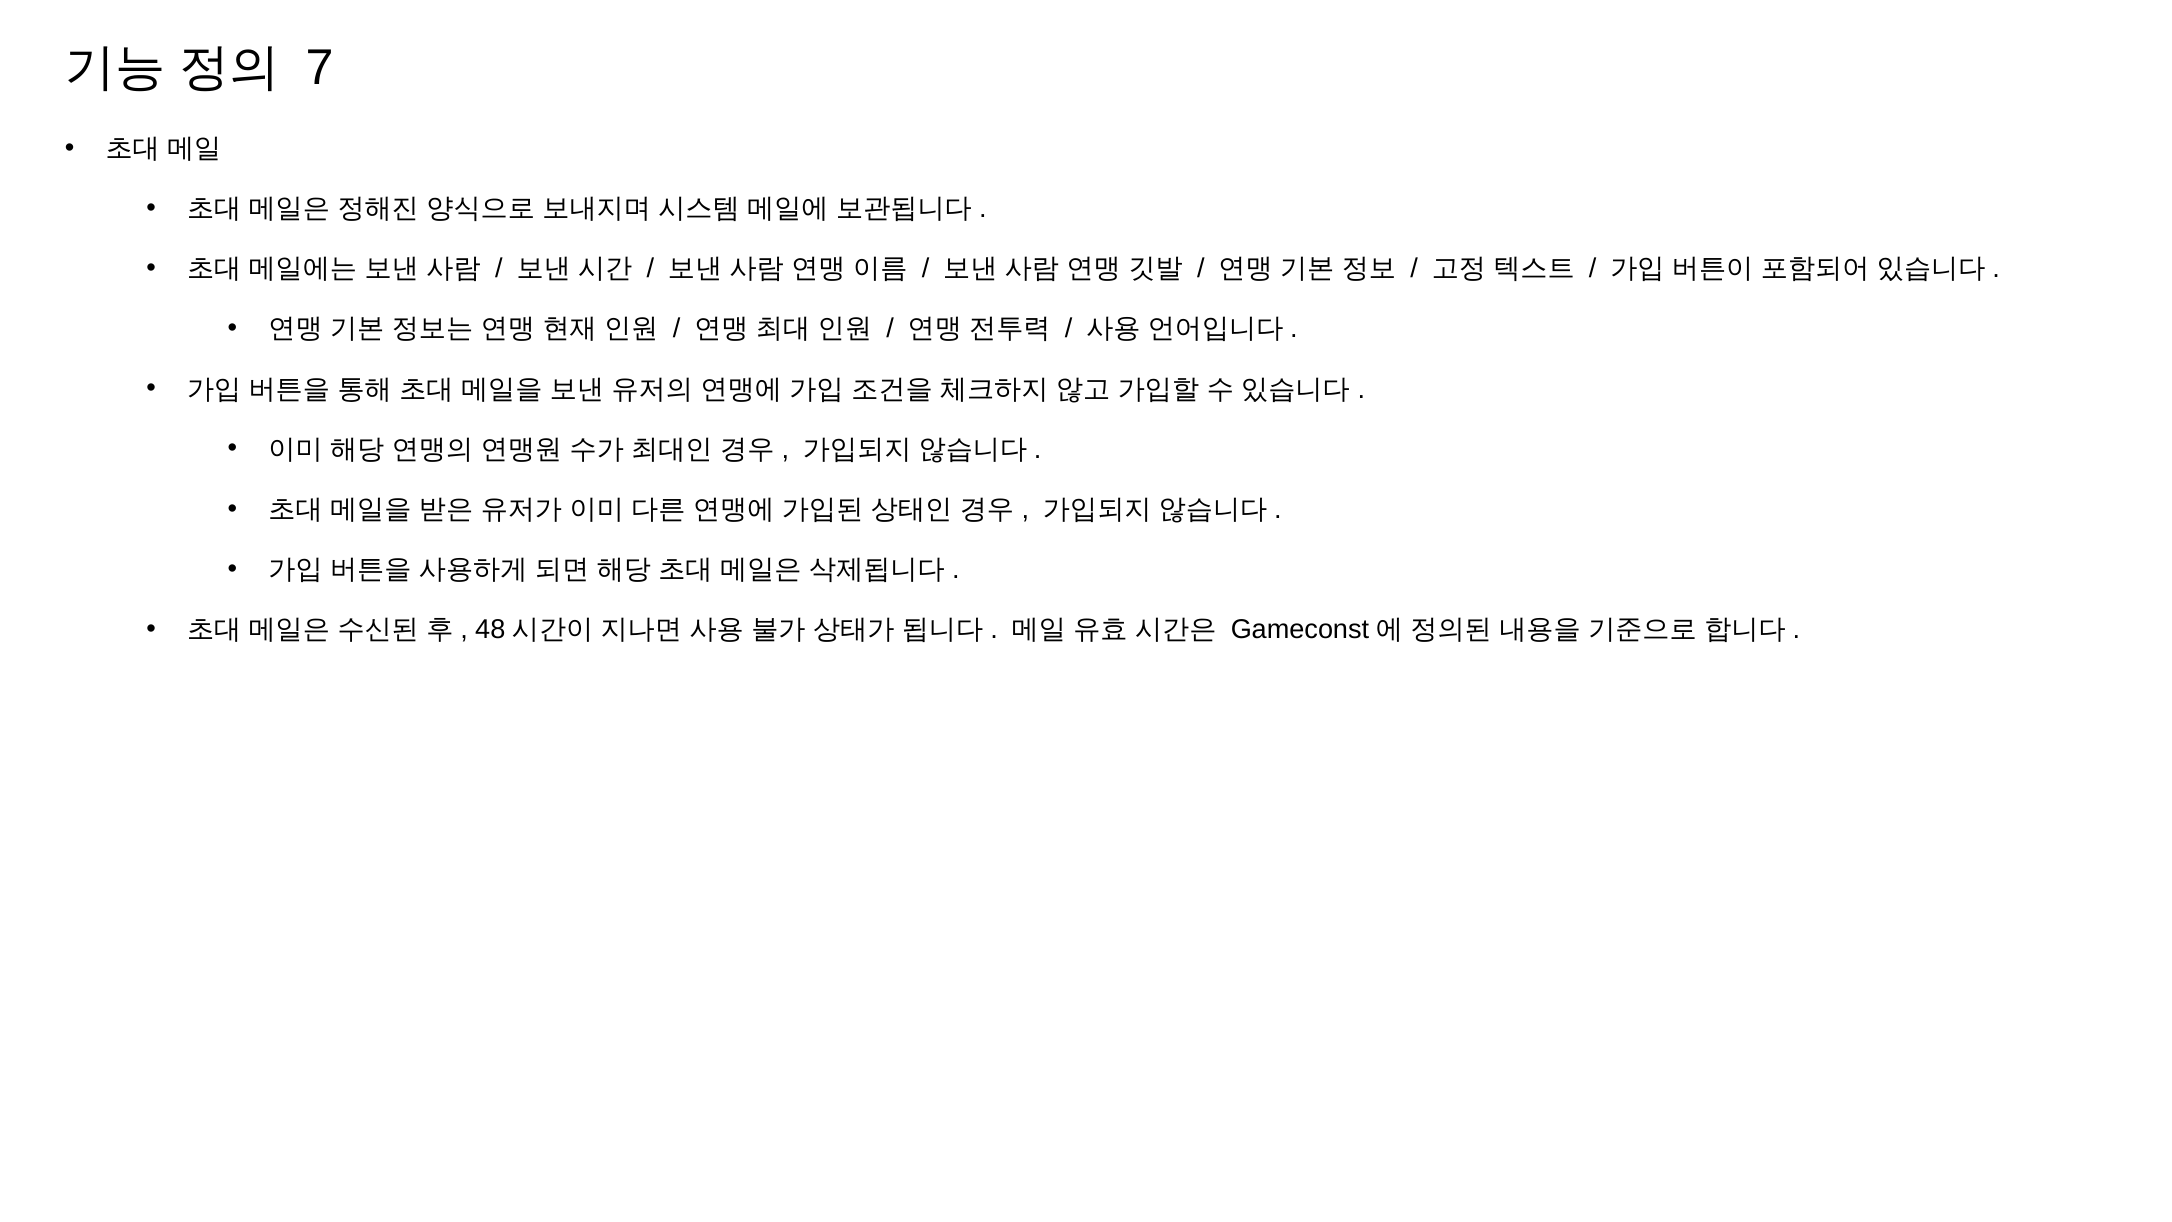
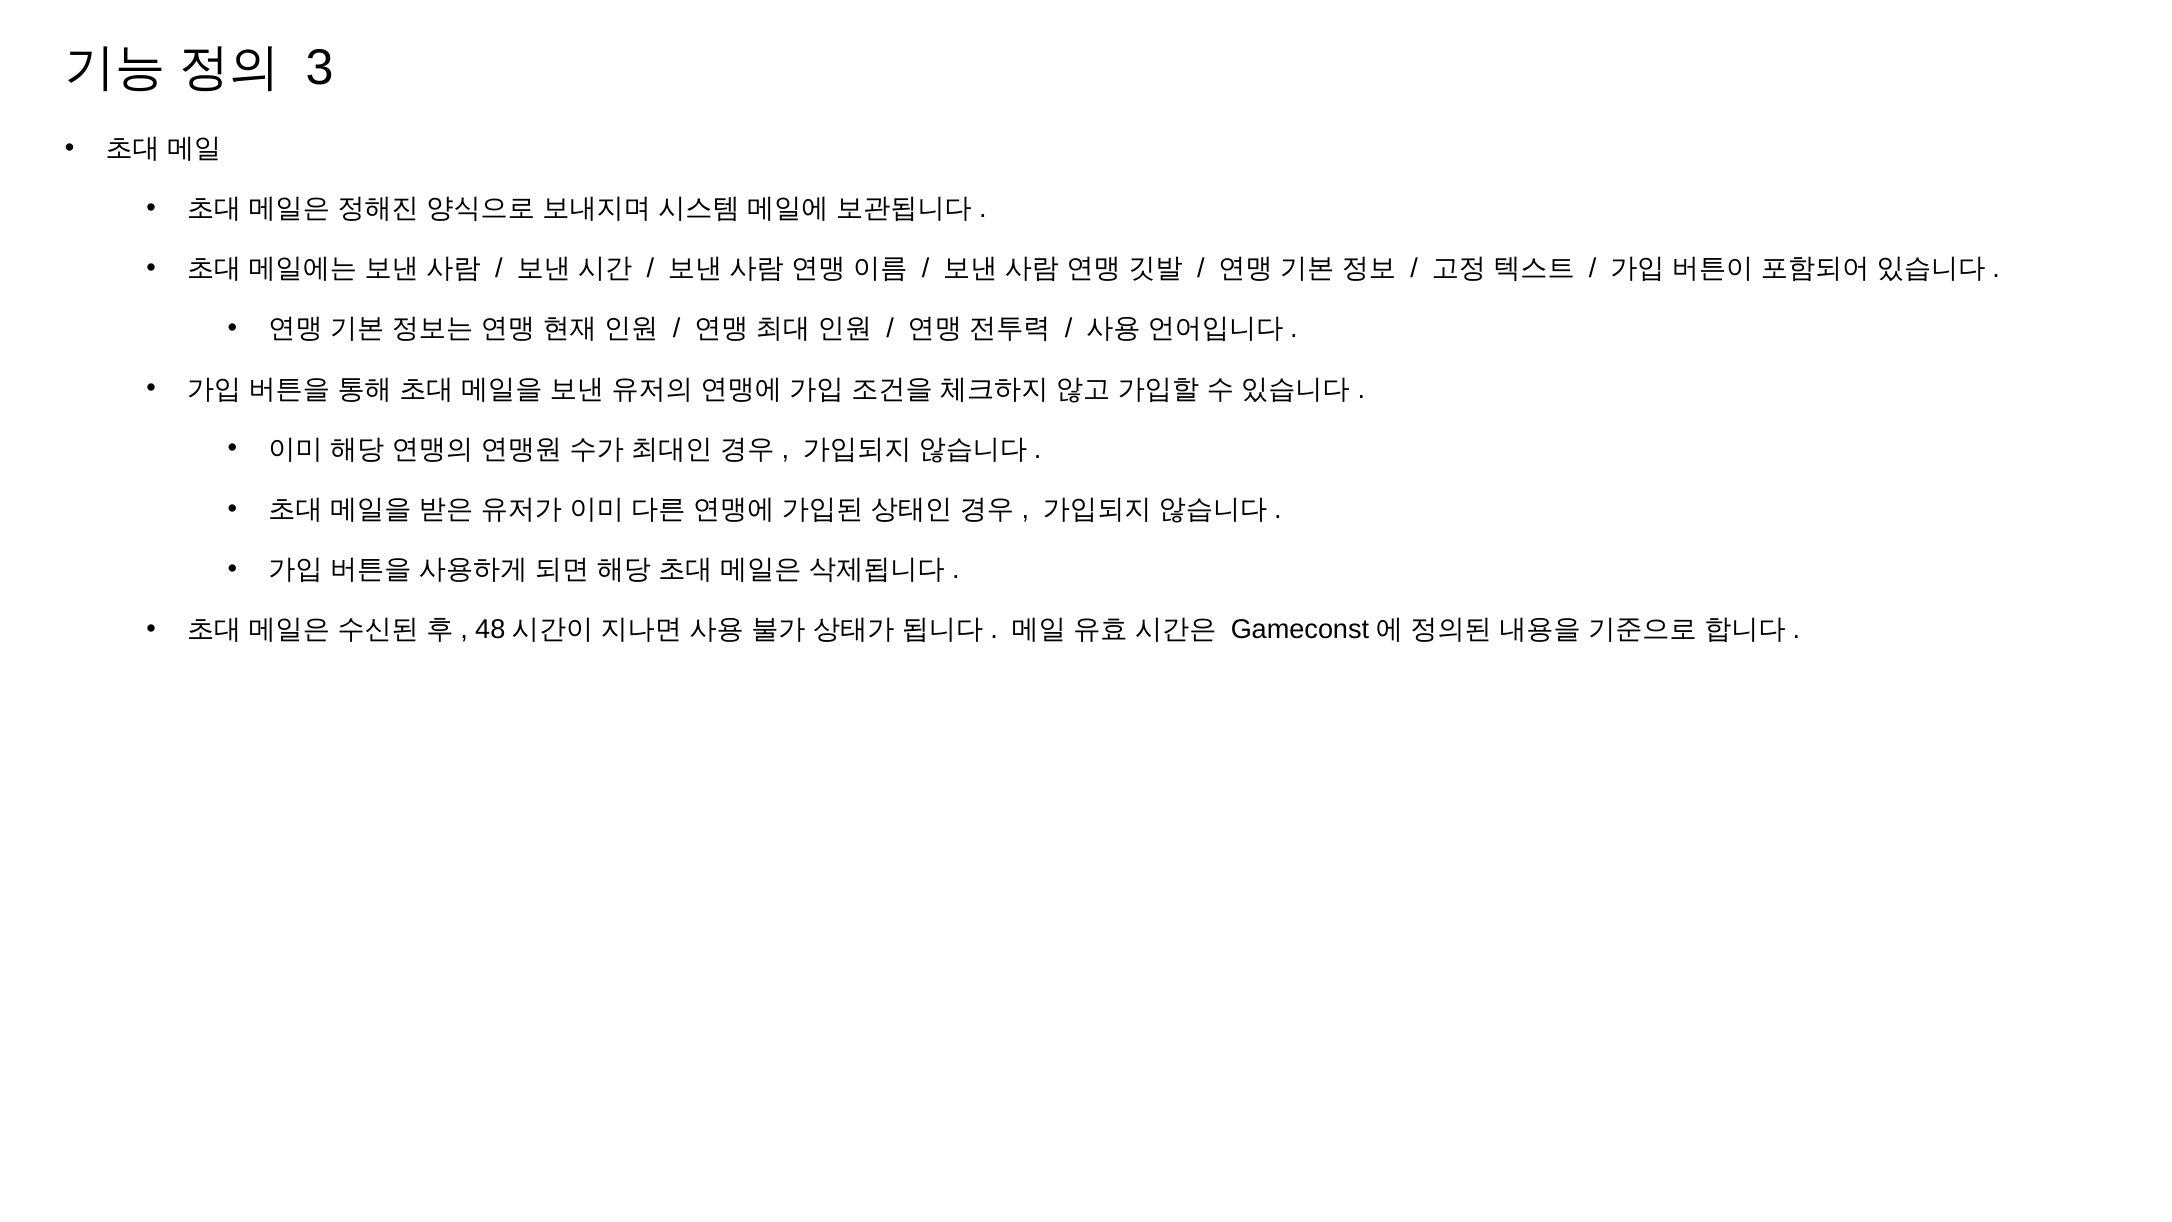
7: 7 -> 3 (319, 68)
